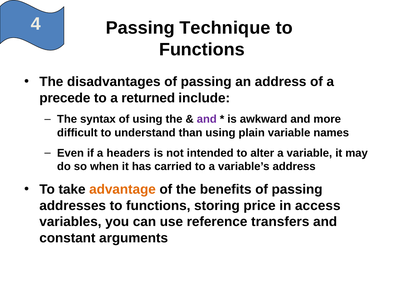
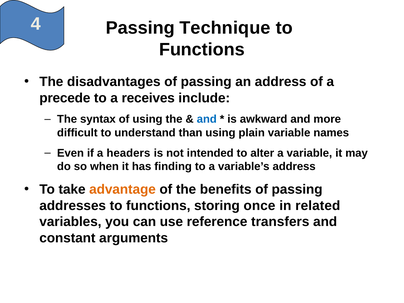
returned: returned -> receives (148, 98)
and colour: purple -> blue (207, 119)
carried: carried -> finding (173, 166)
price: price -> once (259, 206)
access: access -> related (318, 206)
